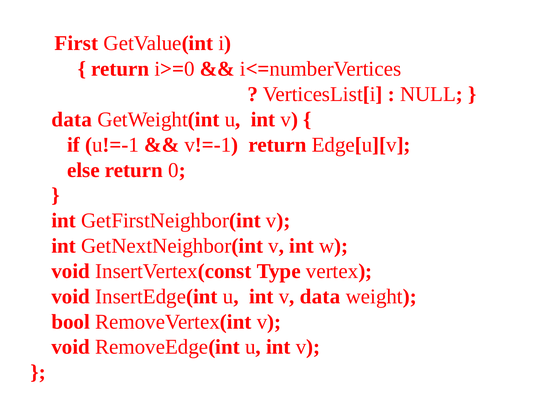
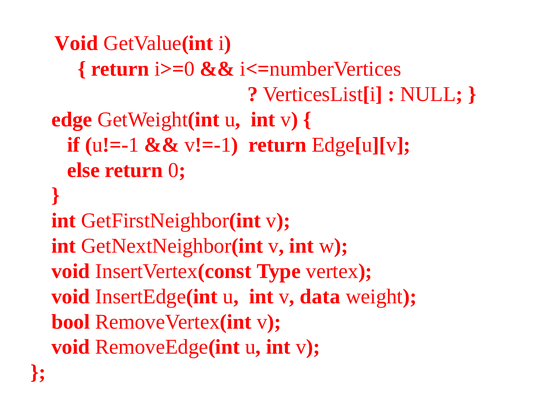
First: First -> Void (76, 43)
data: data -> edge (72, 119)
